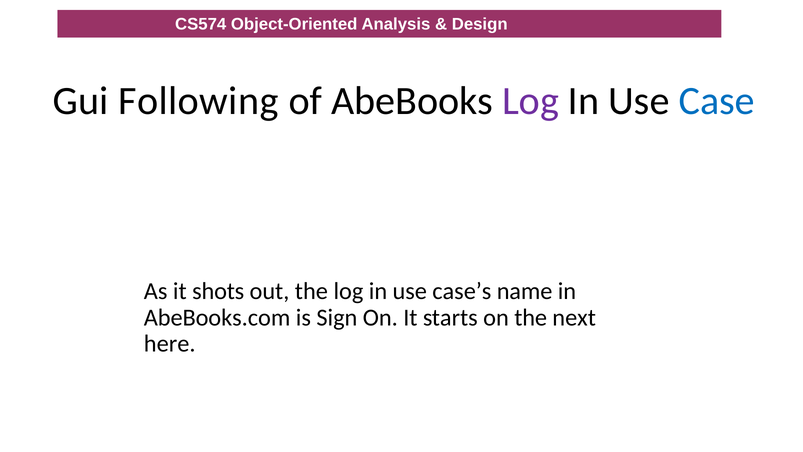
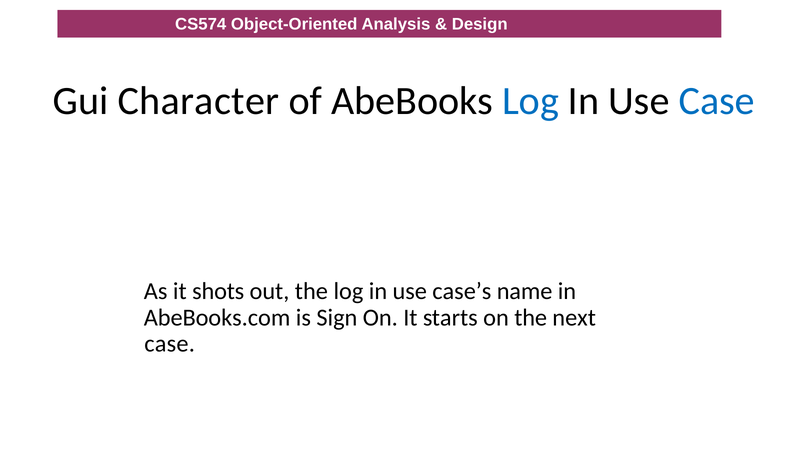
Following: Following -> Character (198, 101)
Log colour: purple -> blue (530, 101)
here: here -> case (170, 344)
